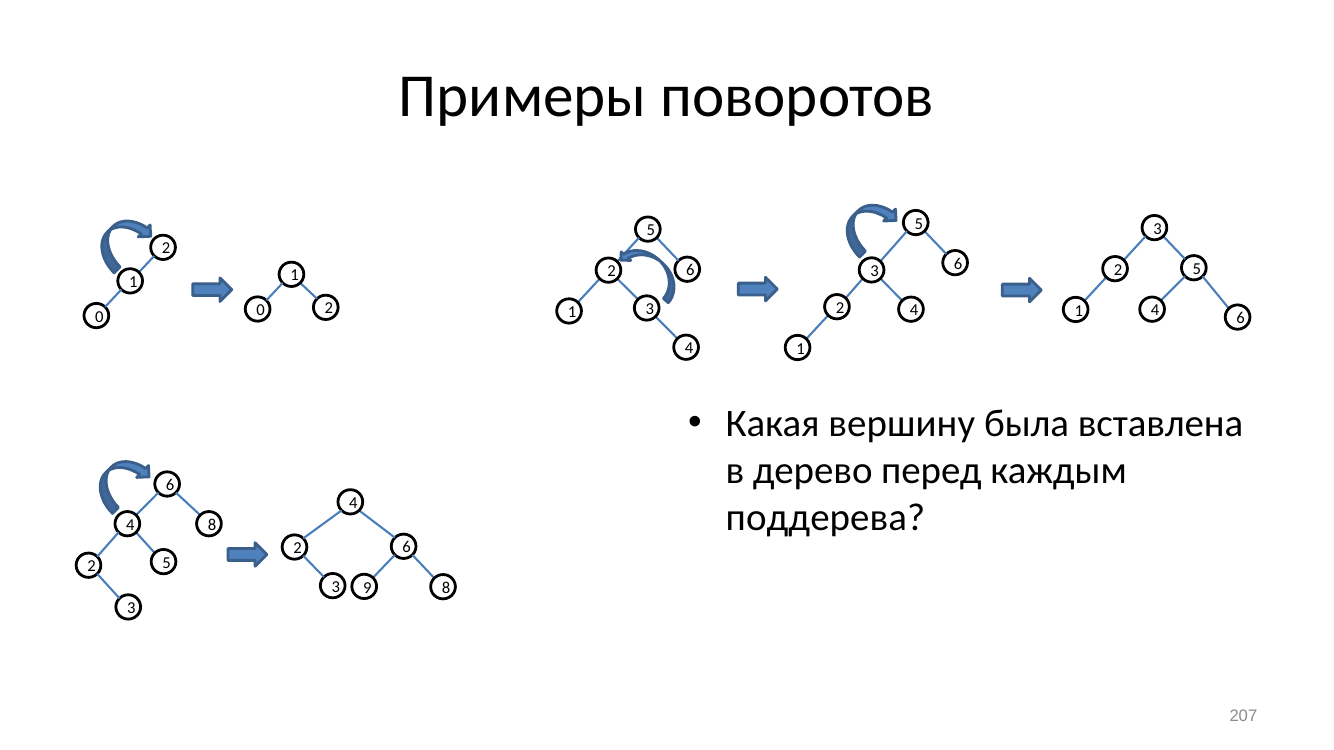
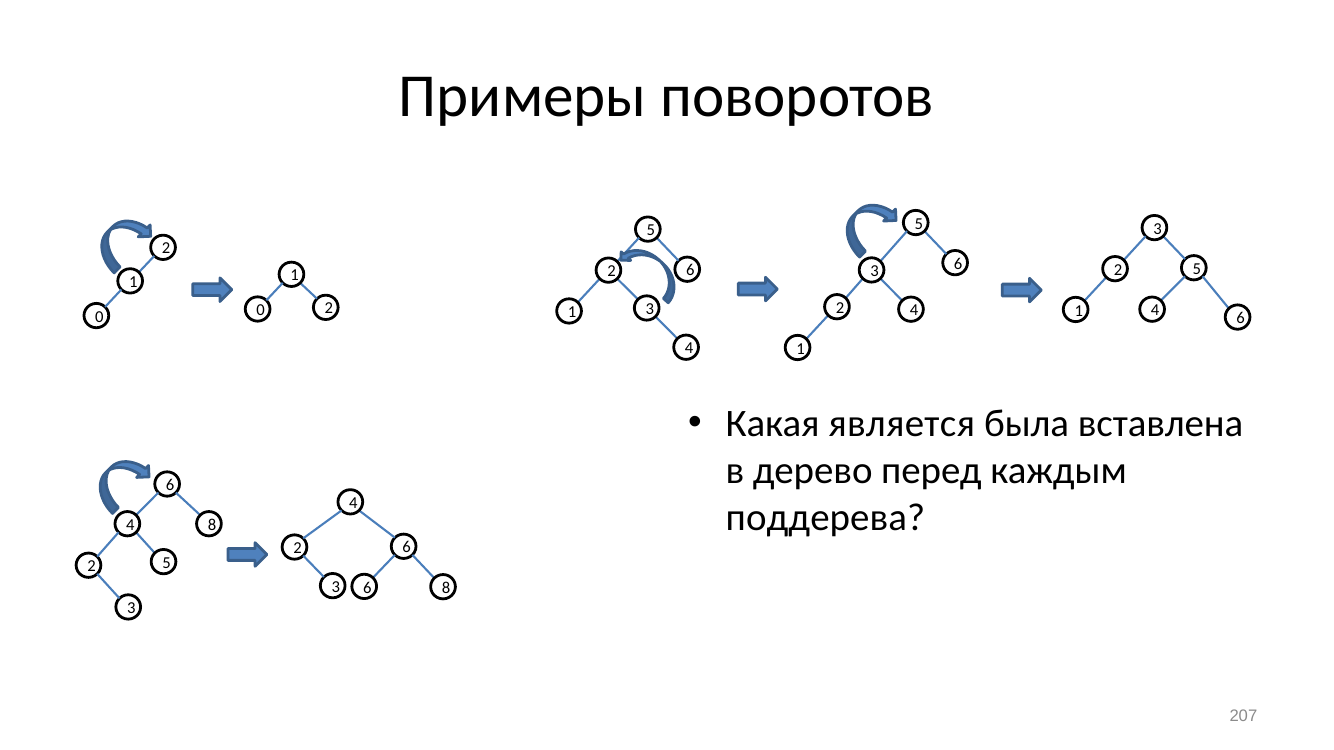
вершину: вершину -> является (902, 424)
3 9: 9 -> 6 (367, 588)
